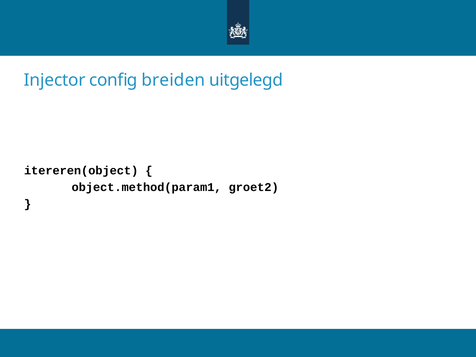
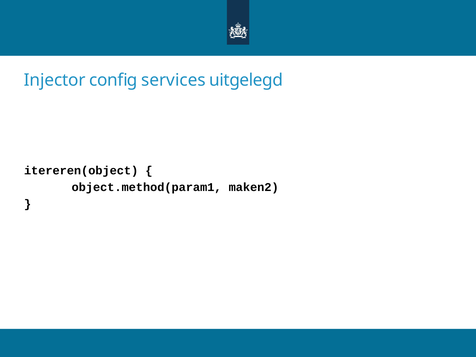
breiden: breiden -> services (173, 80)
groet2: groet2 -> maken2 (254, 187)
